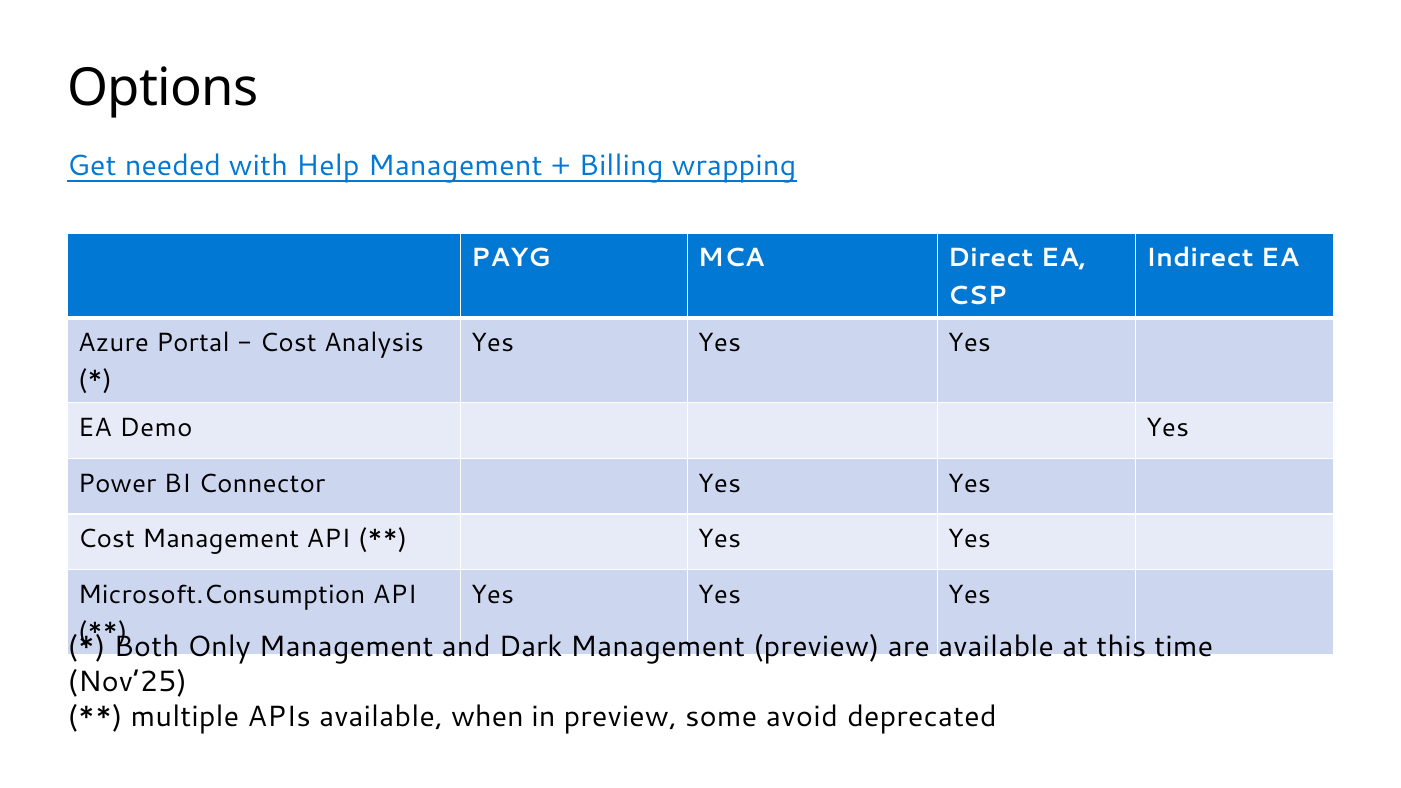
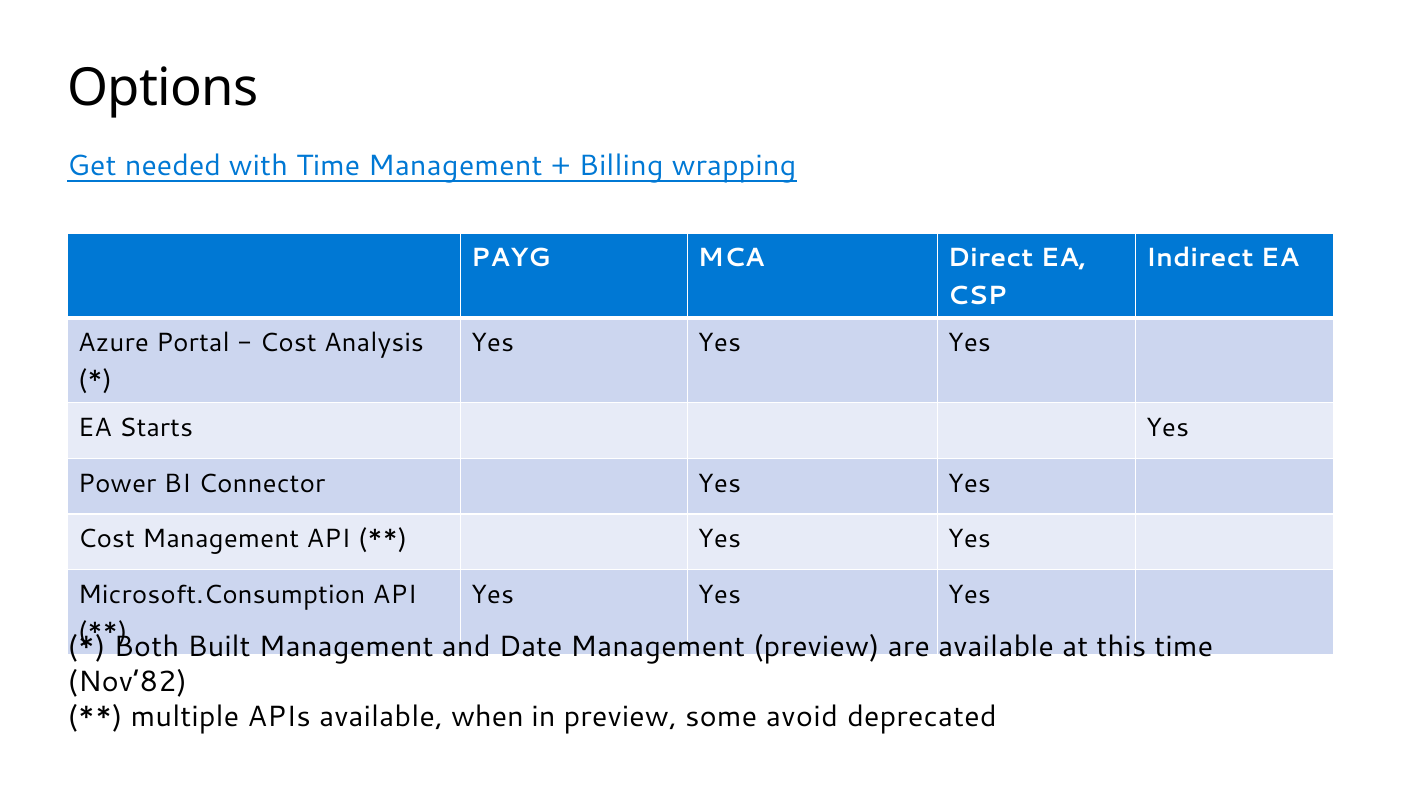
with Help: Help -> Time (328, 166)
Demo: Demo -> Starts (156, 428)
Only: Only -> Built (219, 647)
Dark: Dark -> Date (531, 647)
Nov’25: Nov’25 -> Nov’82 (127, 682)
